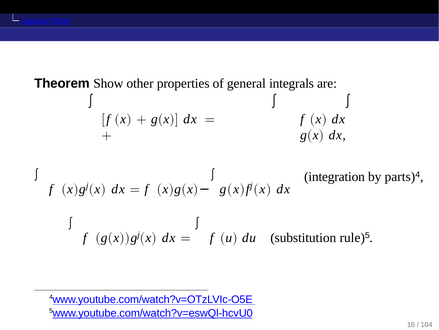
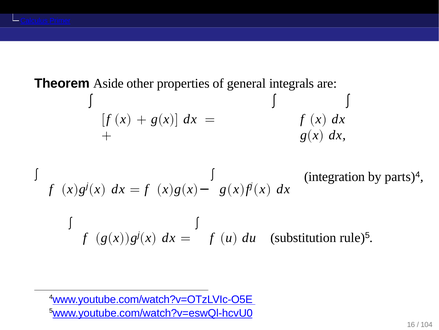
Show: Show -> Aside (108, 83)
